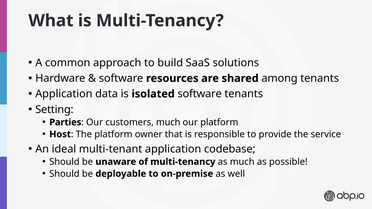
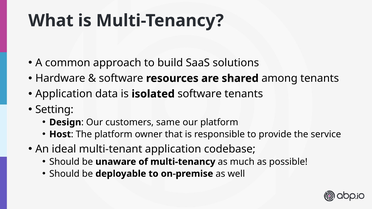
Parties: Parties -> Design (65, 122)
customers much: much -> same (168, 122)
